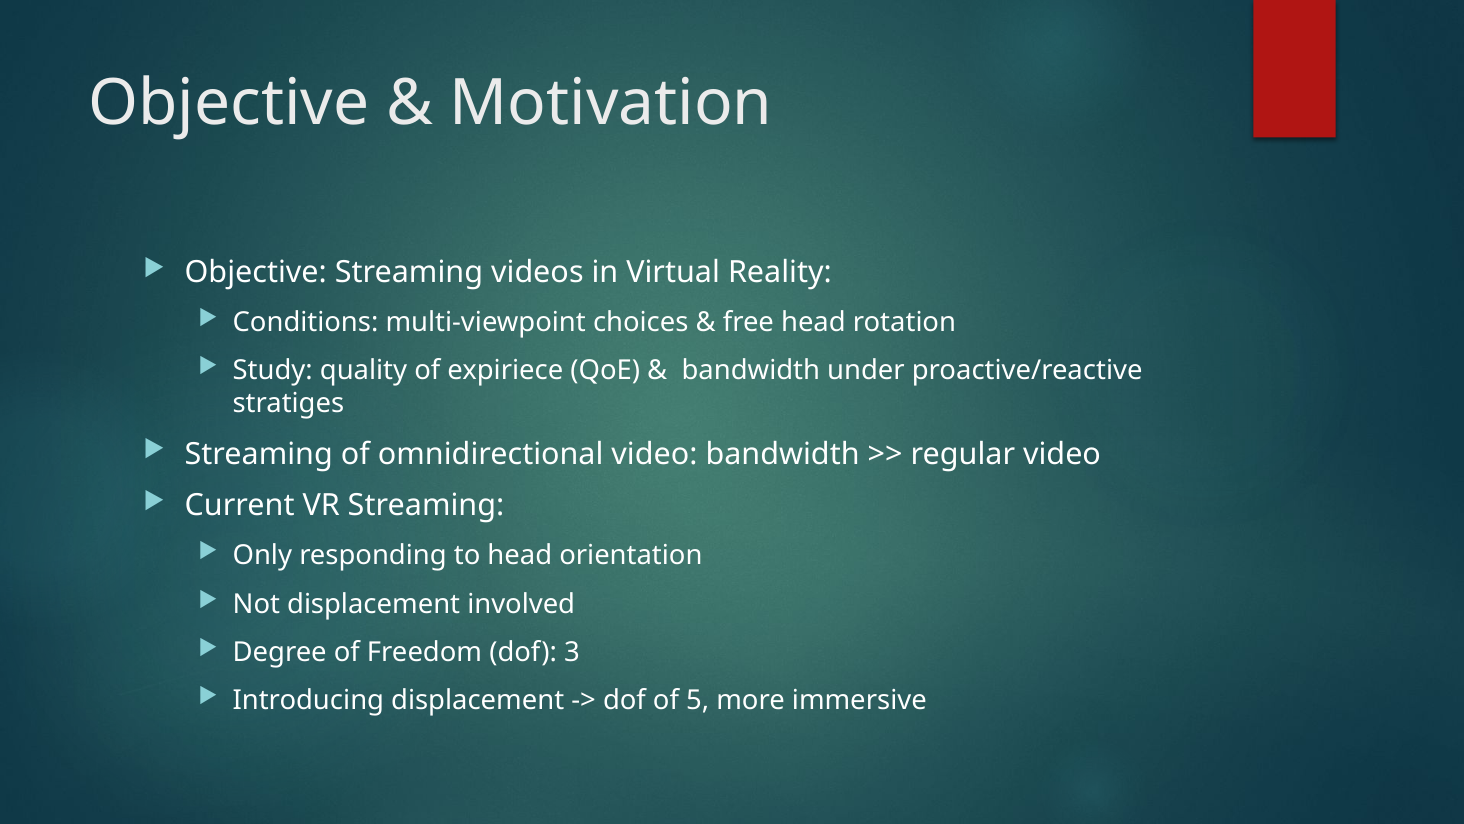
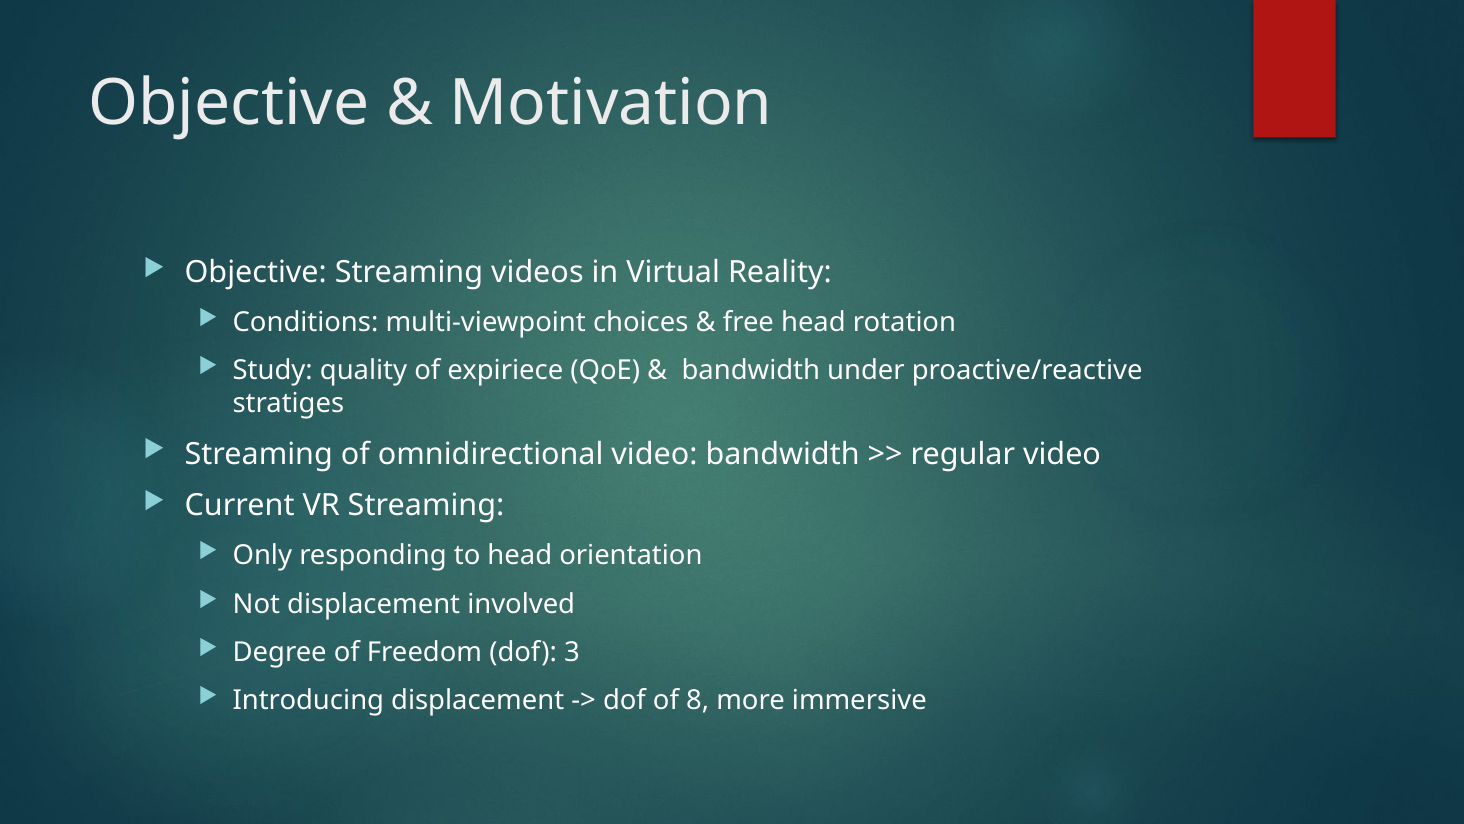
5: 5 -> 8 (698, 700)
